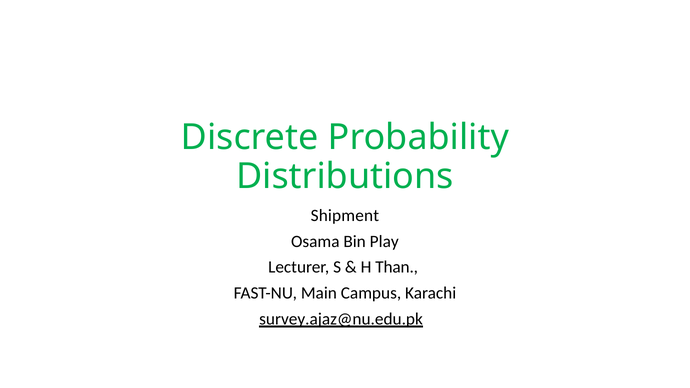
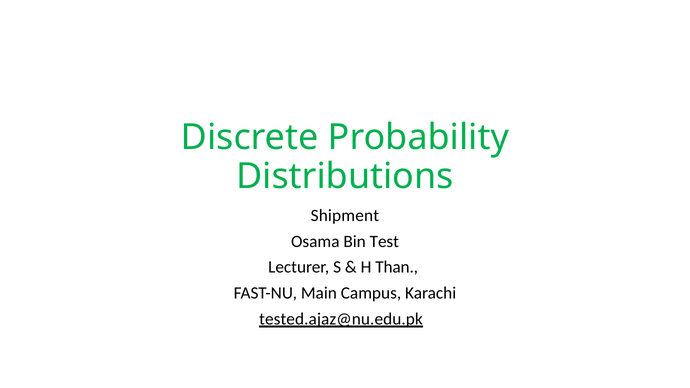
Play: Play -> Test (384, 241)
survey.ajaz@nu.edu.pk: survey.ajaz@nu.edu.pk -> tested.ajaz@nu.edu.pk (341, 319)
